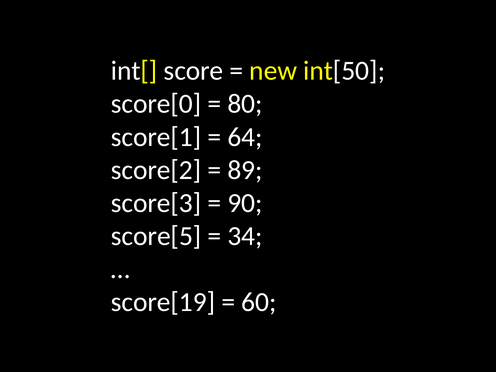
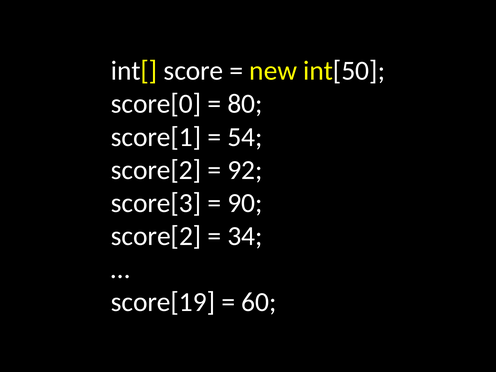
64: 64 -> 54 (245, 137)
89: 89 -> 92 (245, 170)
score[5: score[5 -> score[2 (156, 236)
